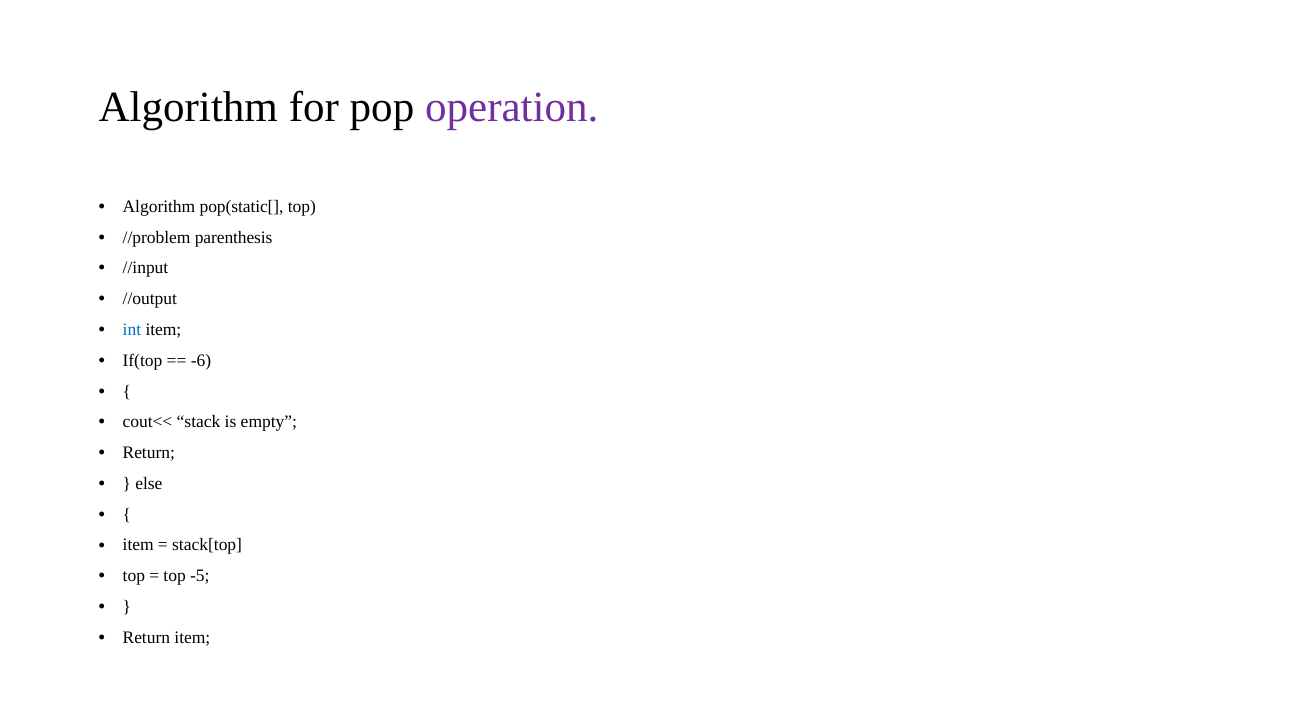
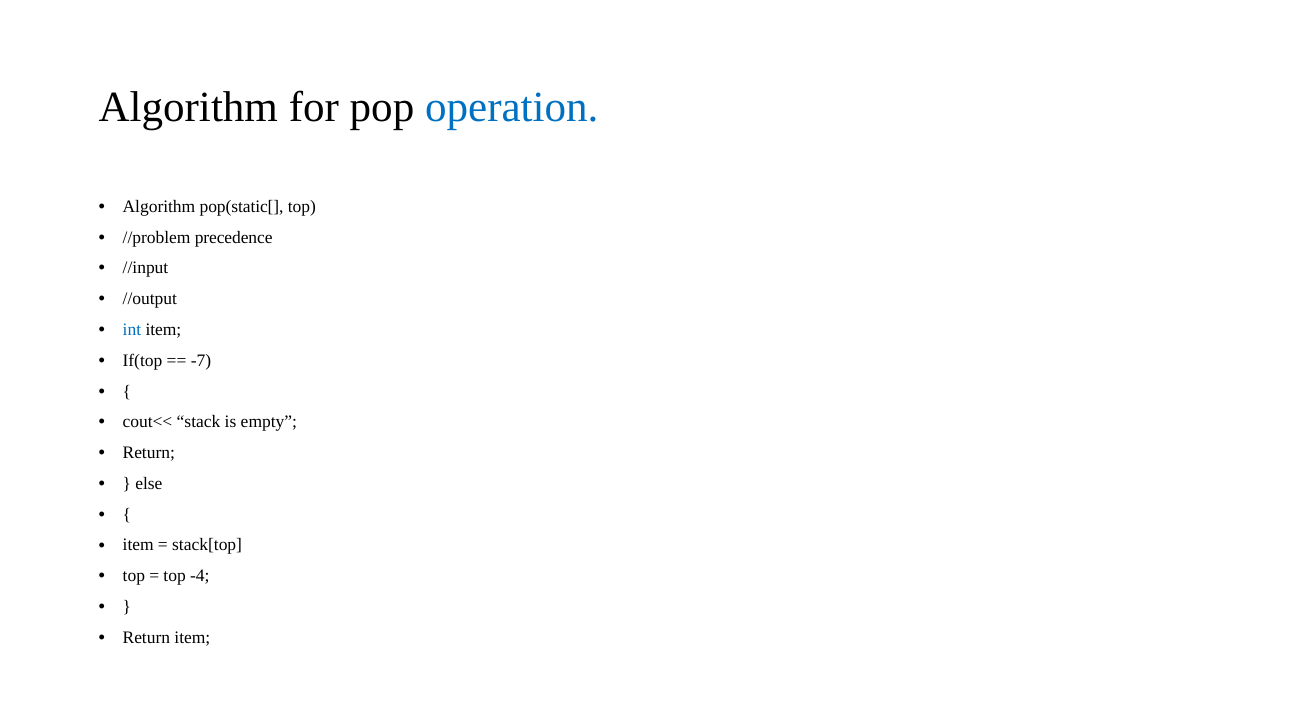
operation colour: purple -> blue (512, 108)
parenthesis: parenthesis -> precedence (234, 237)
-6: -6 -> -7 (201, 360)
-5: -5 -> -4 (200, 576)
